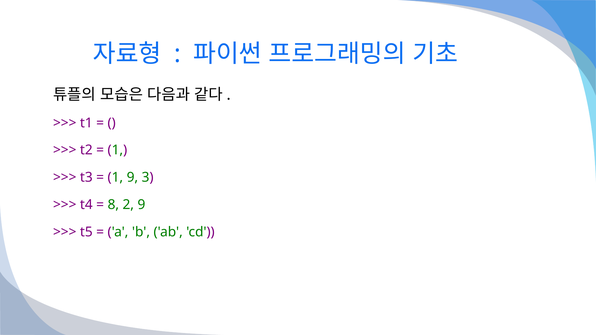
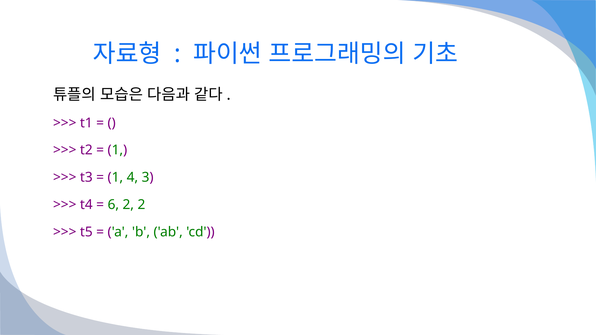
1 9: 9 -> 4 (132, 178)
8: 8 -> 6 (113, 205)
2 9: 9 -> 2 (141, 205)
